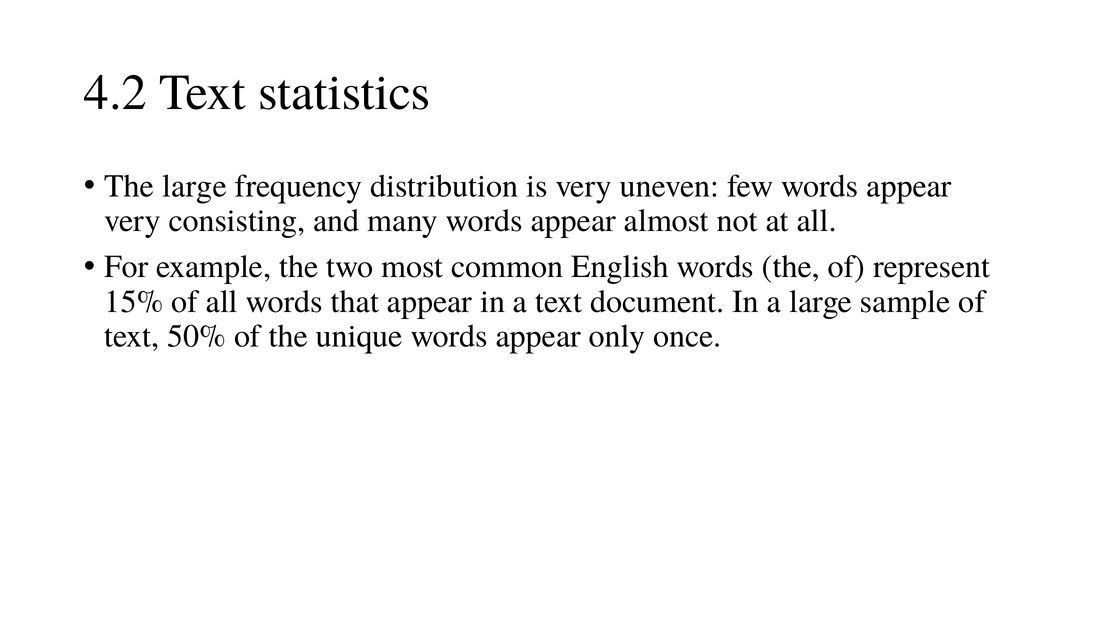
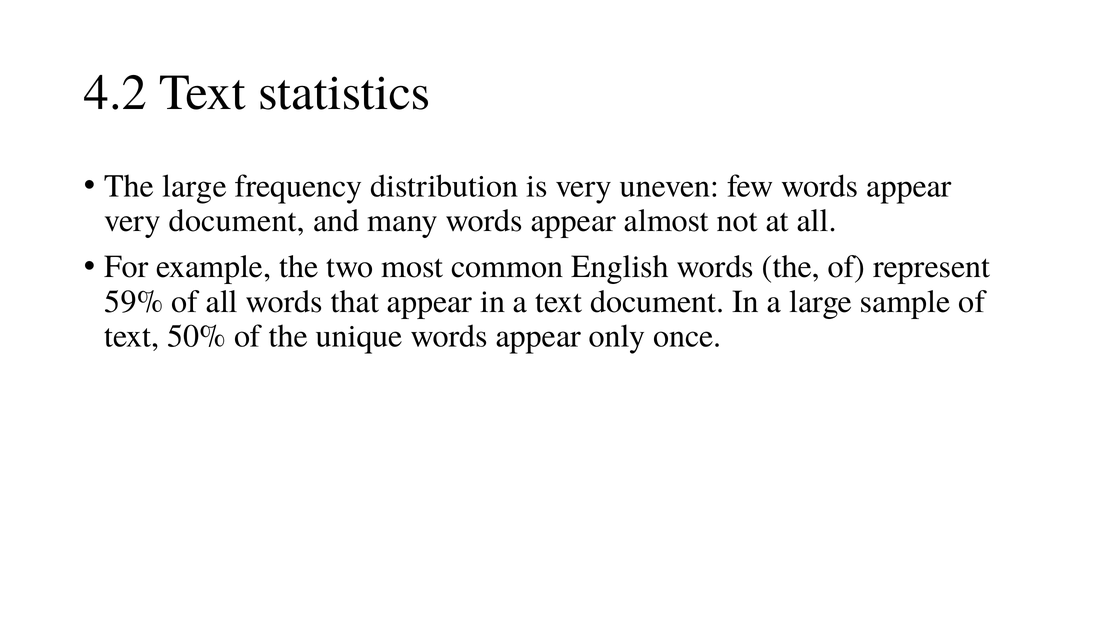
very consisting: consisting -> document (237, 221)
15%: 15% -> 59% (134, 301)
